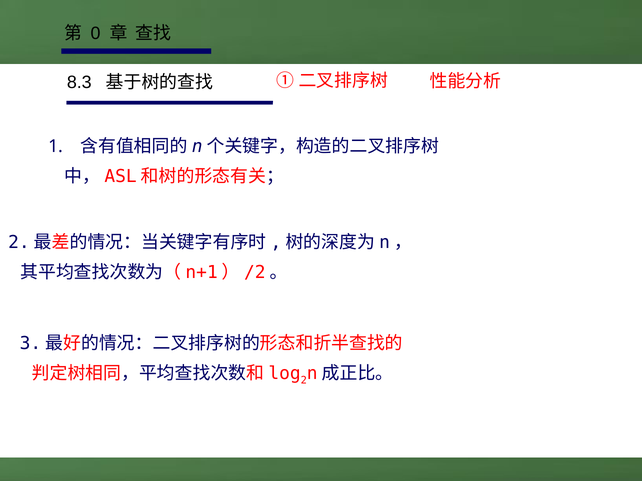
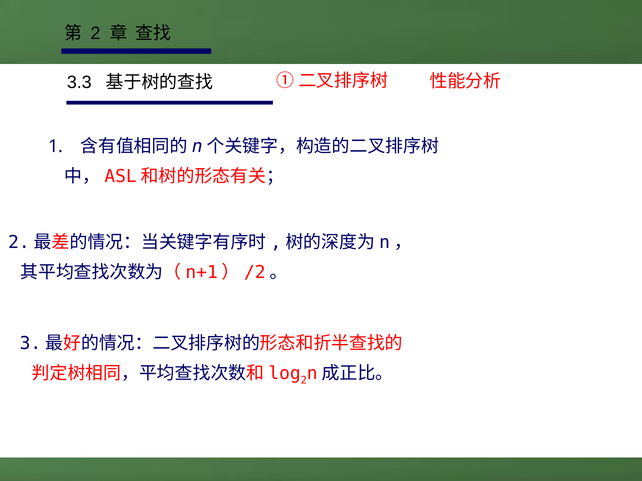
0: 0 -> 2 (95, 33)
8.3: 8.3 -> 3.3 (79, 83)
